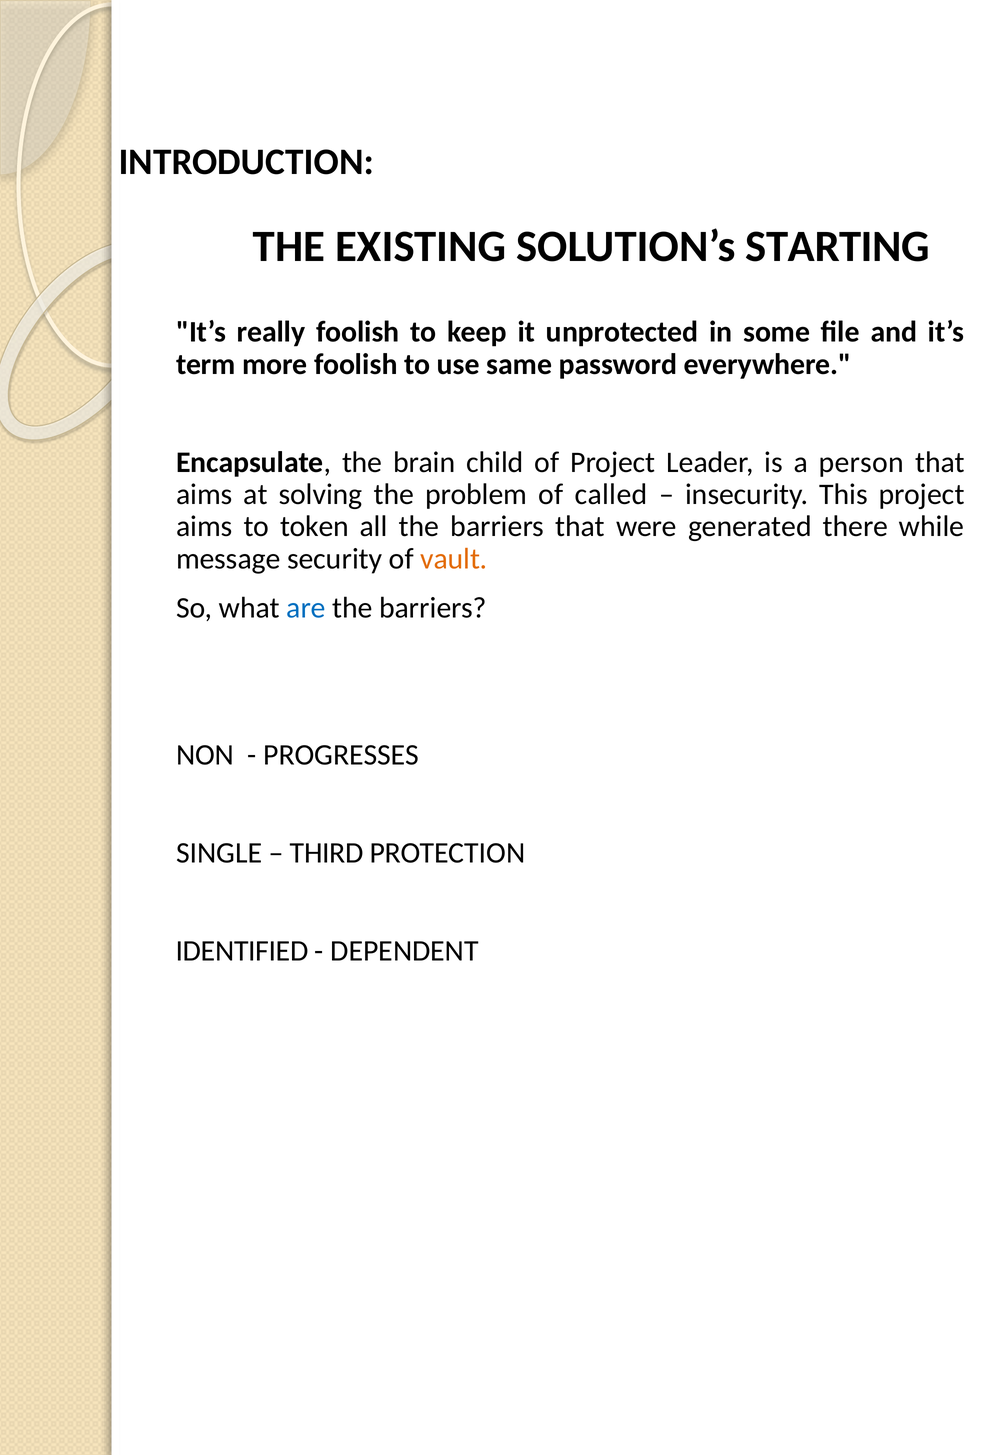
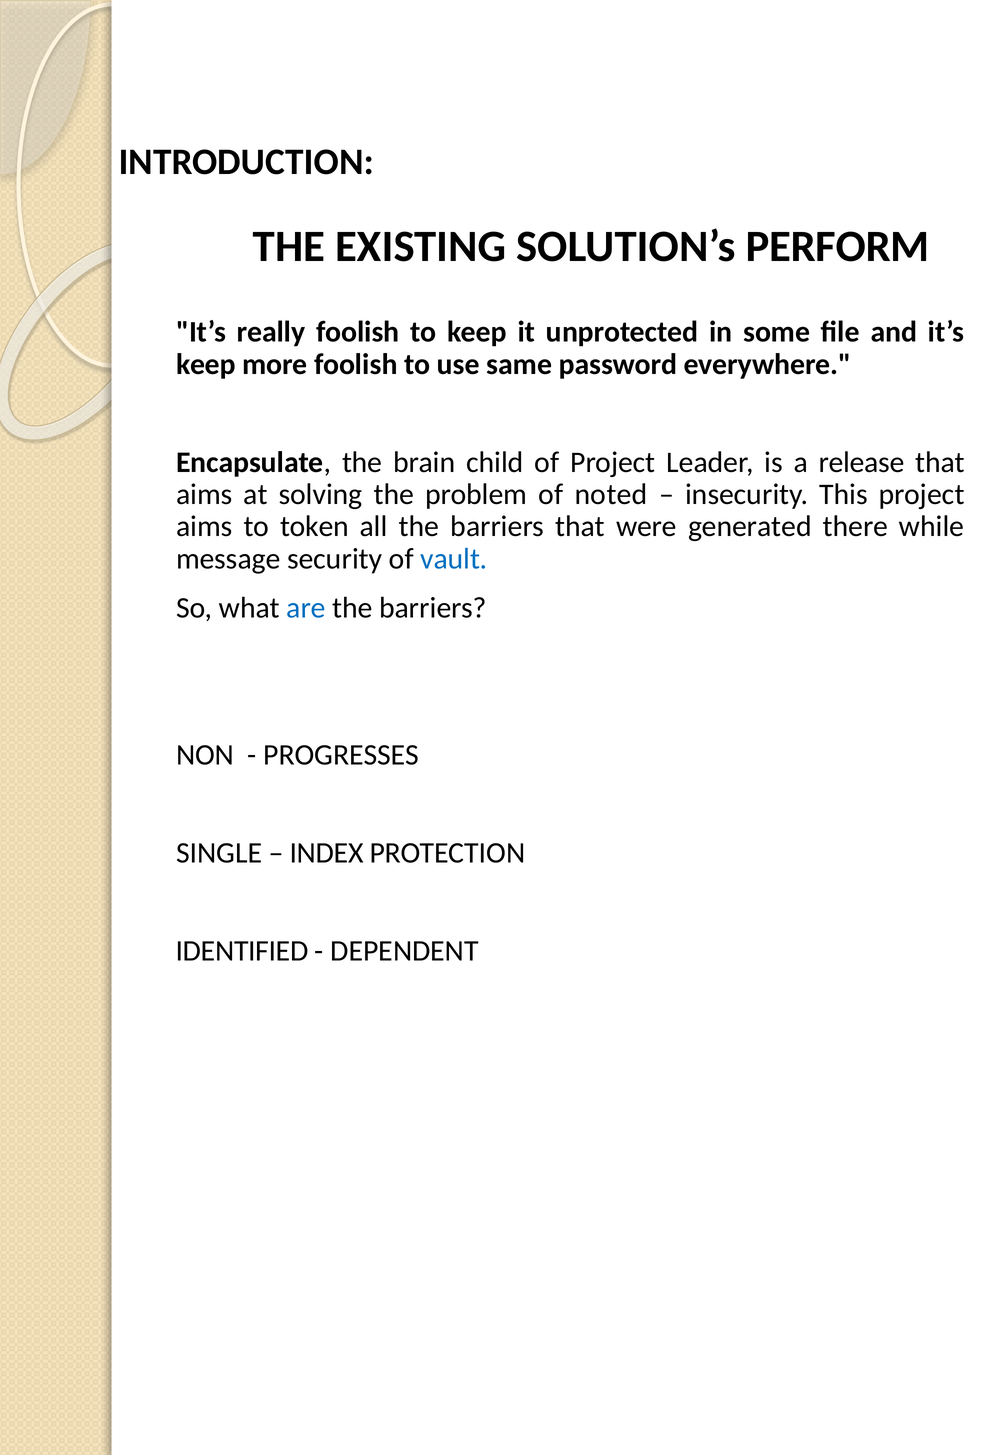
STARTING: STARTING -> PERFORM (838, 246)
term: term -> keep (206, 364)
person: person -> release (862, 462)
called: called -> noted (611, 494)
vault colour: orange -> blue (454, 559)
THIRD: THIRD -> INDEX (327, 853)
